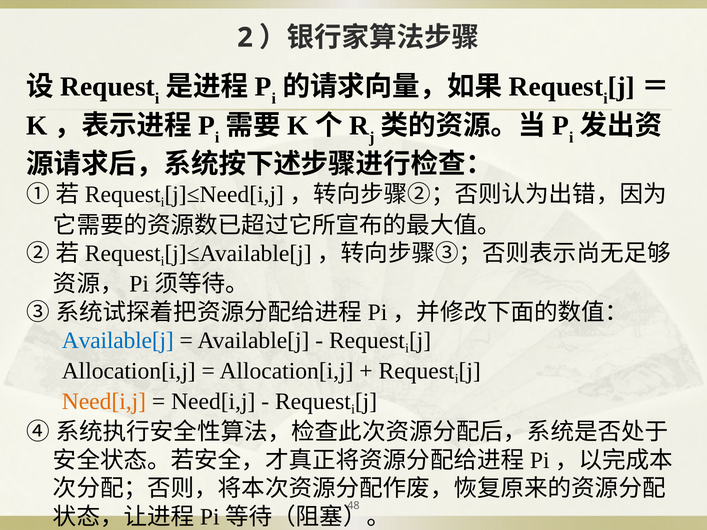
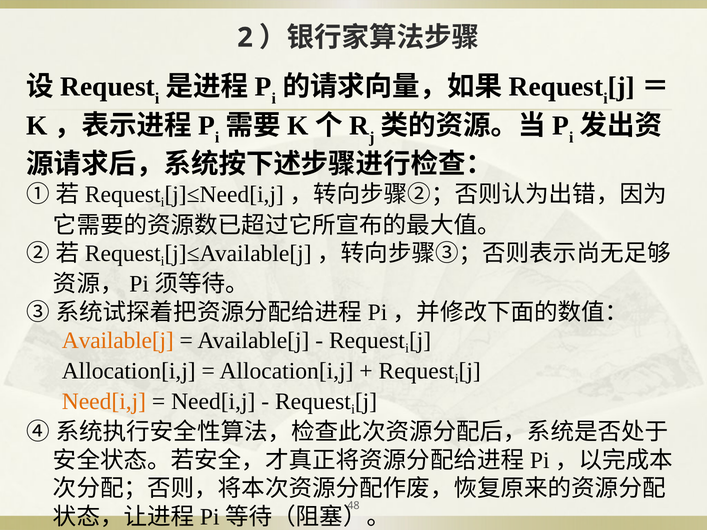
Available[j colour: blue -> orange (118, 341)
